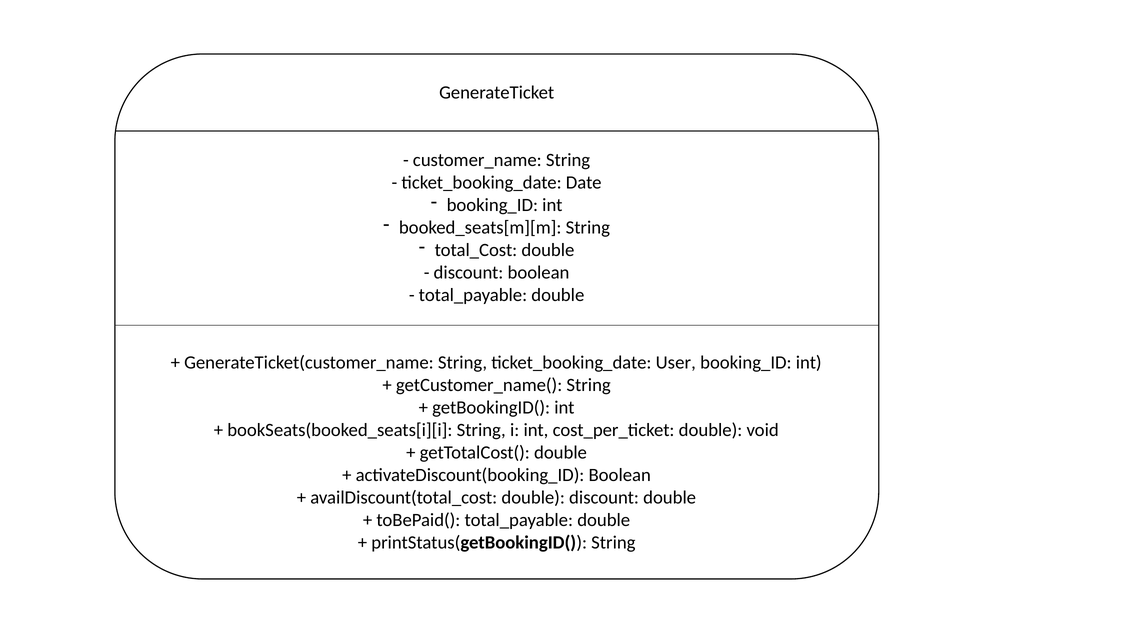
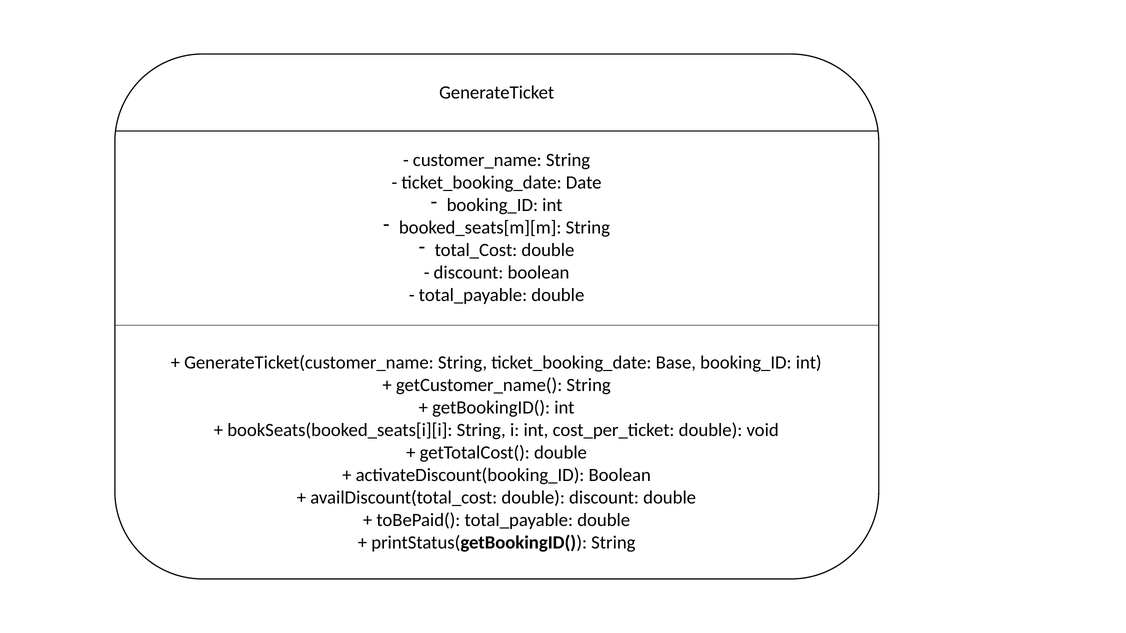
User: User -> Base (676, 363)
